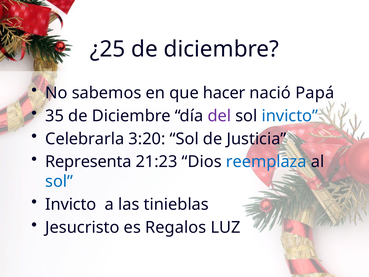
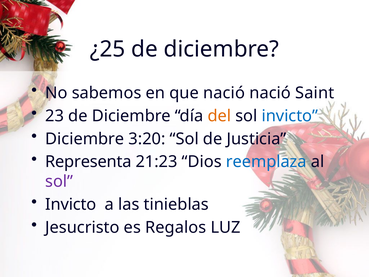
que hacer: hacer -> nació (224, 93)
Papá: Papá -> Saint (315, 93)
35: 35 -> 23 (55, 116)
del colour: purple -> orange (219, 116)
Celebrarla: Celebrarla -> Diciembre (85, 139)
sol colour: blue -> purple (59, 181)
